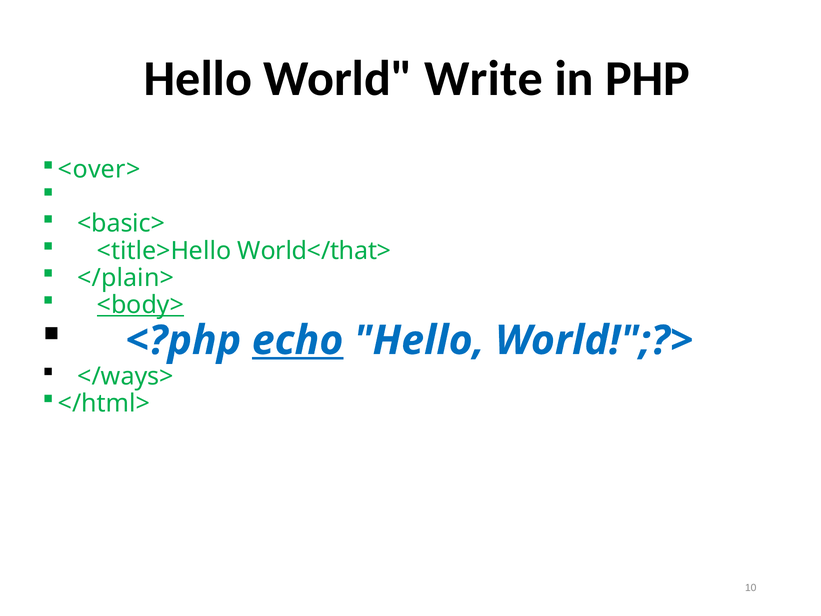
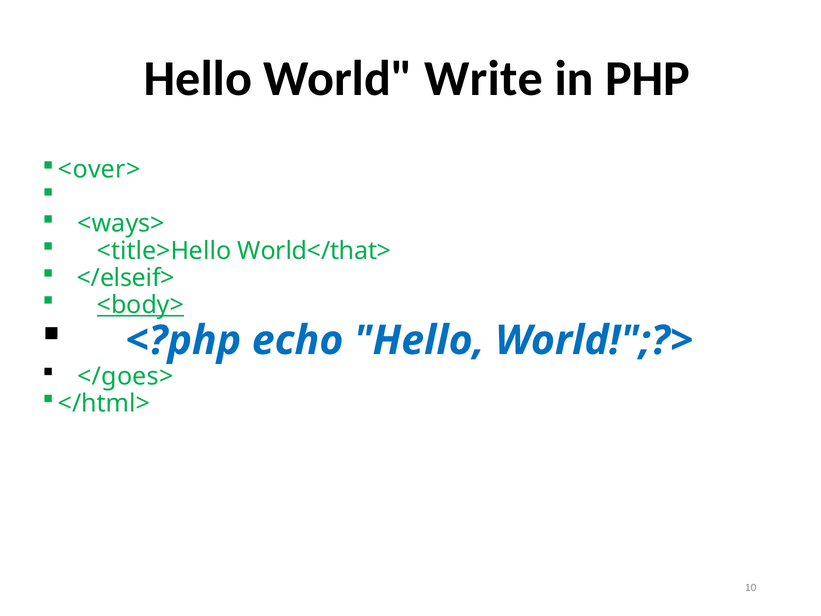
<basic>: <basic> -> <ways> (121, 224)
</plain>: </plain> -> </elseif> (126, 278)
echo underline: present -> none (298, 340)
</ways>: </ways> -> </goes> (125, 376)
